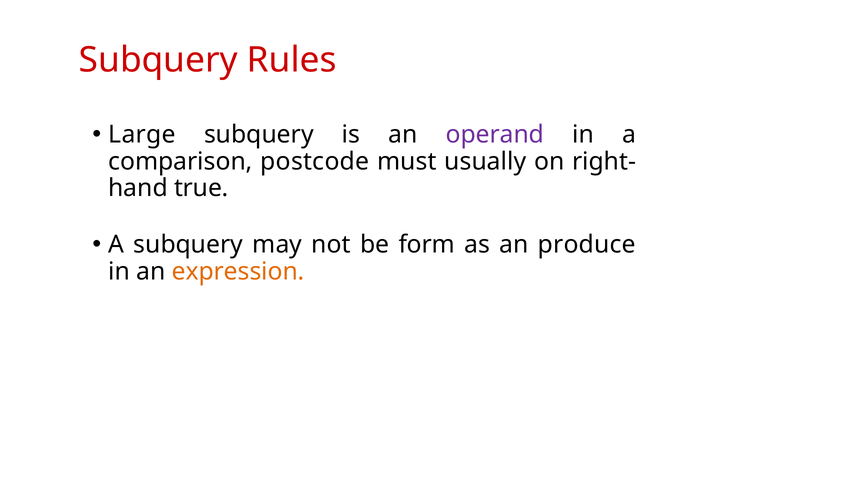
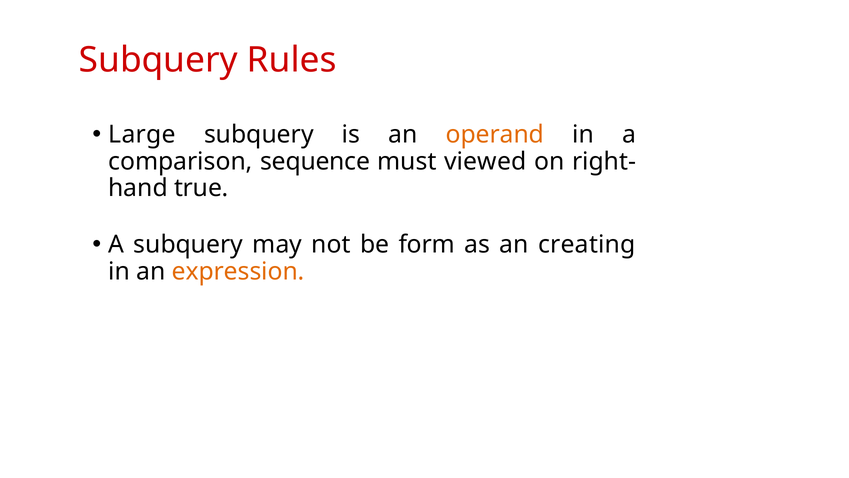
operand colour: purple -> orange (495, 135)
postcode: postcode -> sequence (315, 161)
usually: usually -> viewed (485, 161)
produce: produce -> creating (587, 244)
